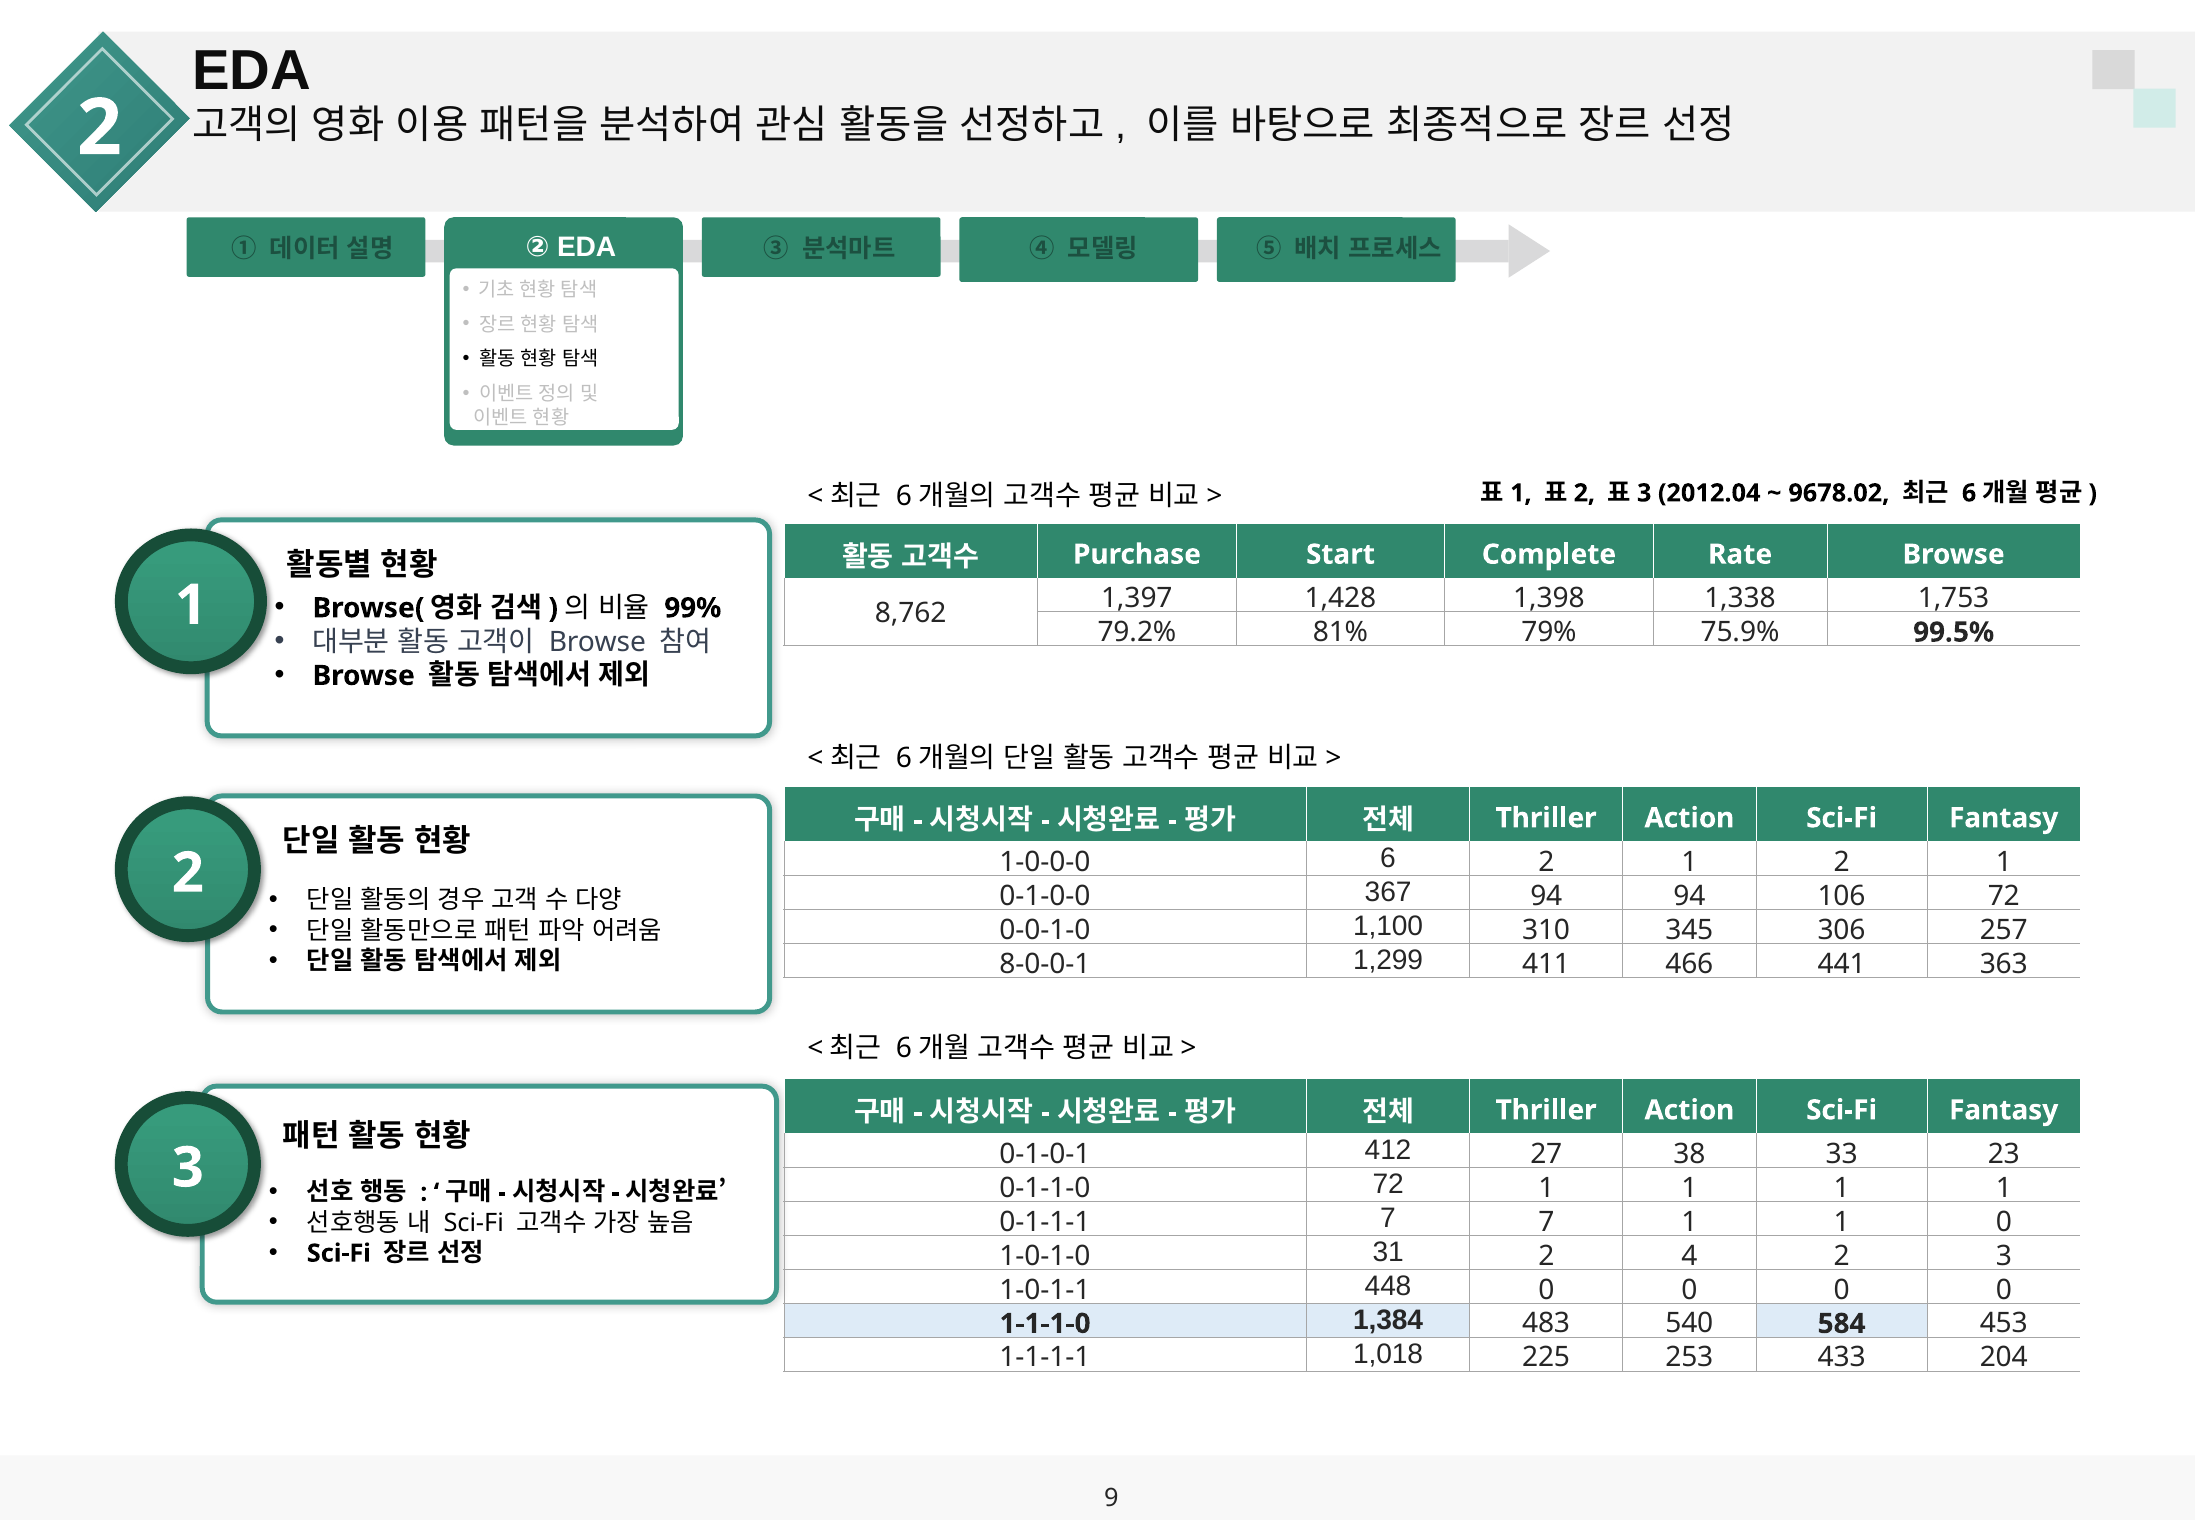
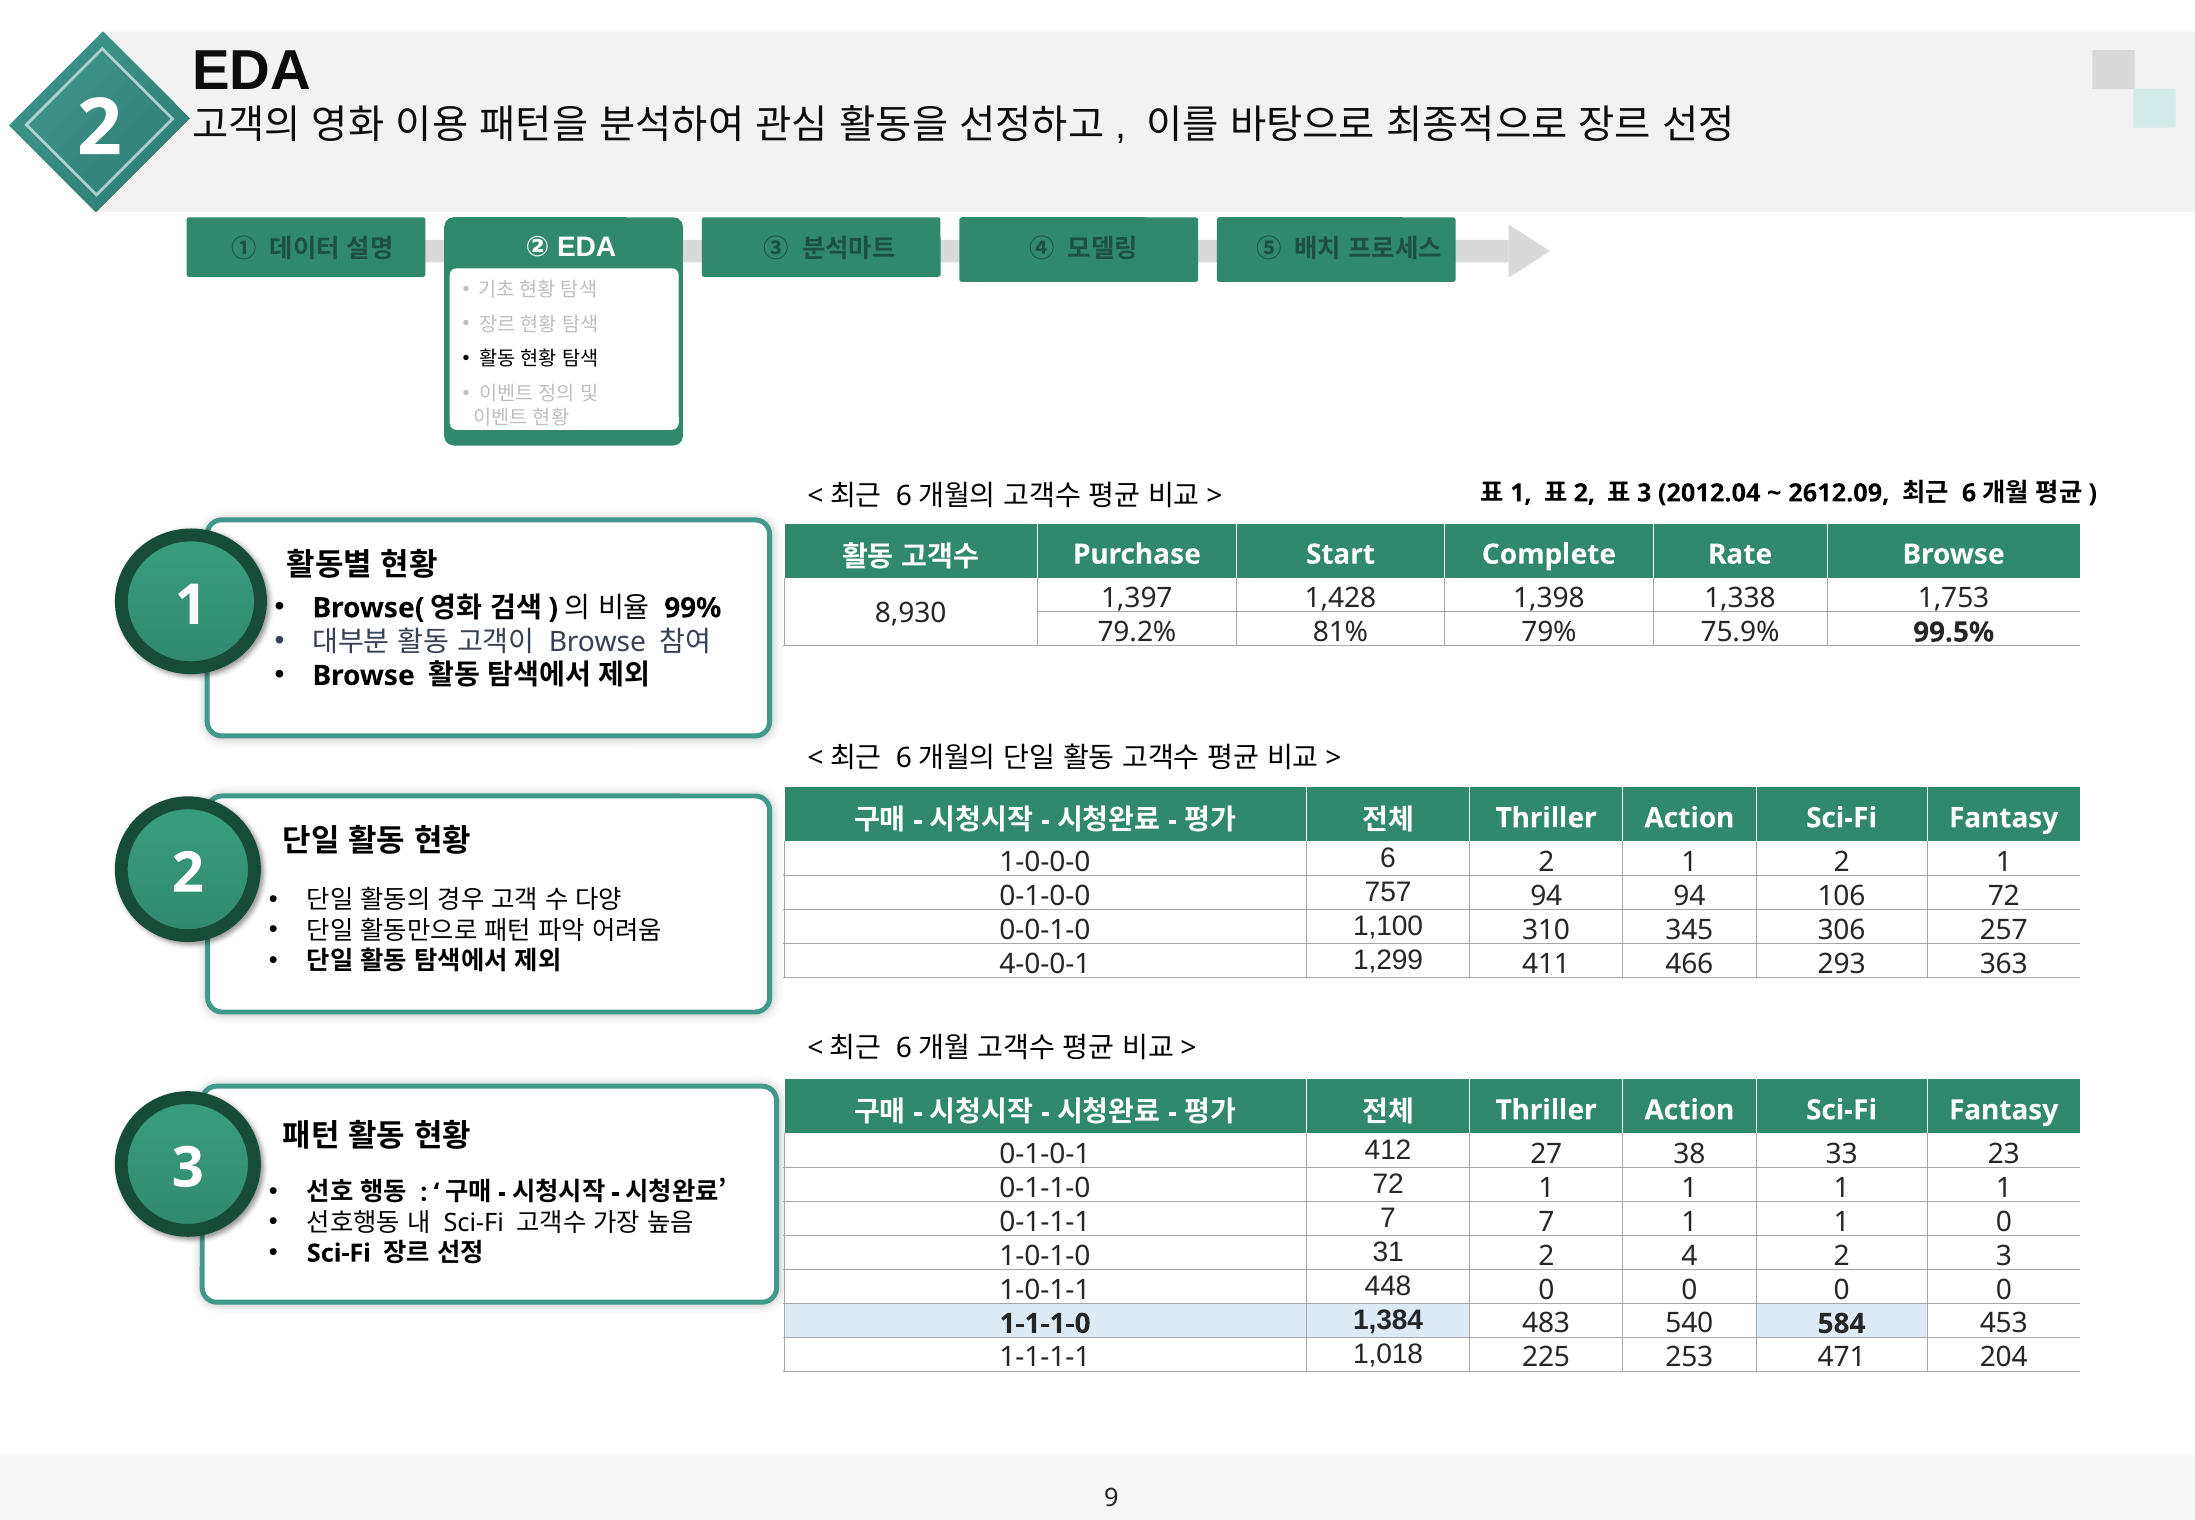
9678.02: 9678.02 -> 2612.09 (1839, 493)
8,762: 8,762 -> 8,930 (911, 613)
367: 367 -> 757 (1388, 892)
8-0-0-1: 8-0-0-1 -> 4-0-0-1 (1045, 963)
441: 441 -> 293 (1842, 963)
433: 433 -> 471 (1842, 1357)
